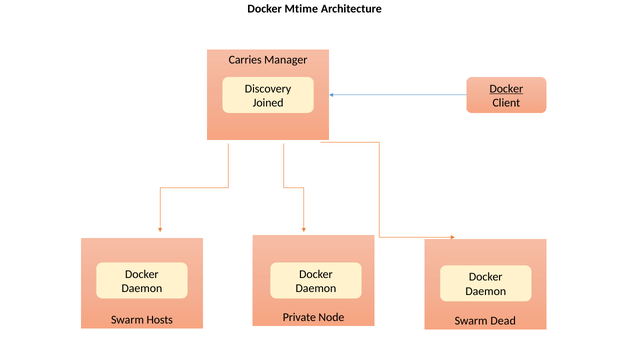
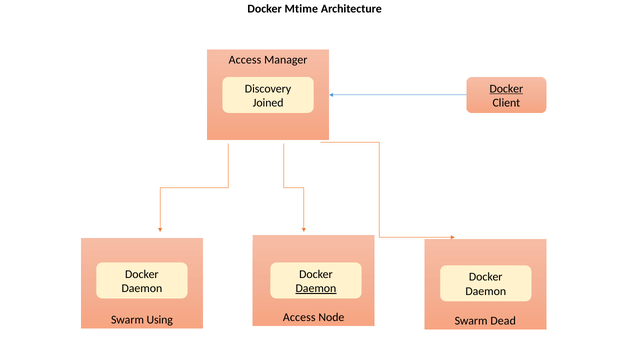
Carries: Carries -> Access (245, 60)
Daemon underline: none -> present (316, 288)
Private: Private -> Access (299, 317)
Hosts: Hosts -> Using (160, 320)
